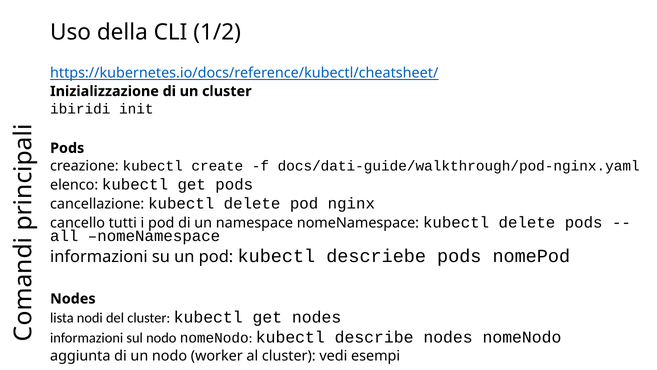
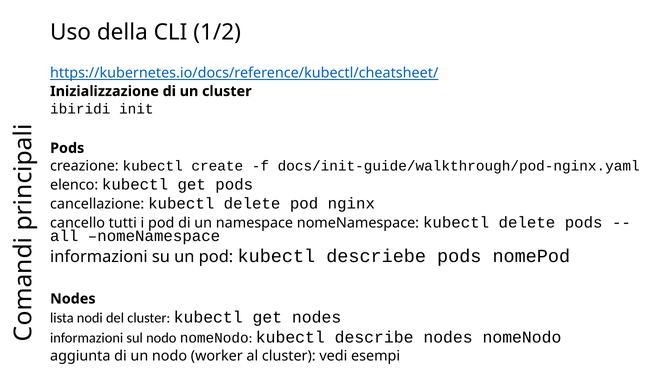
docs/dati-guide/walkthrough/pod-nginx.yaml: docs/dati-guide/walkthrough/pod-nginx.yaml -> docs/init-guide/walkthrough/pod-nginx.yaml (459, 166)
